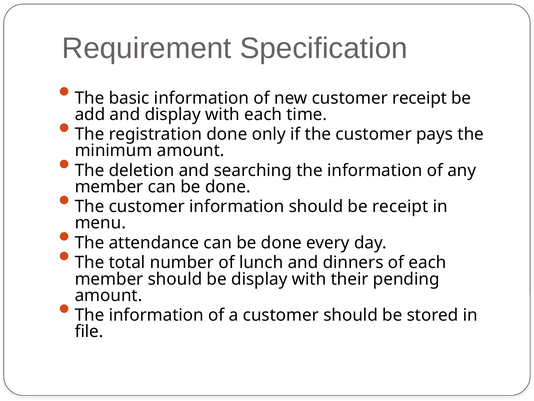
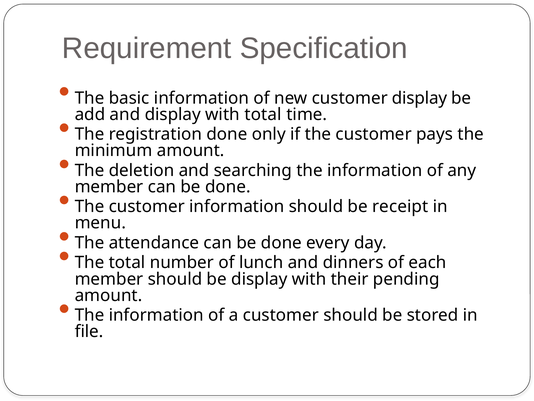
customer receipt: receipt -> display (420, 98)
with each: each -> total (263, 114)
